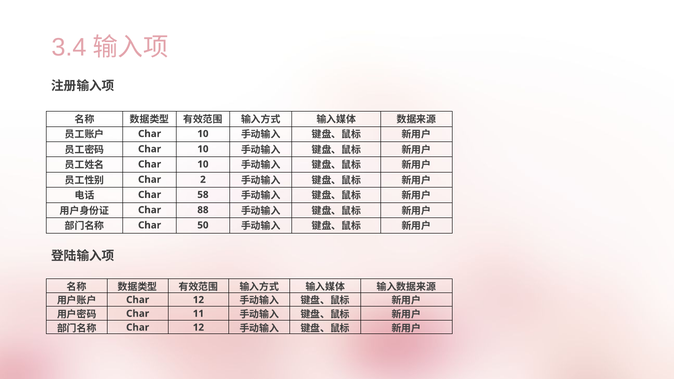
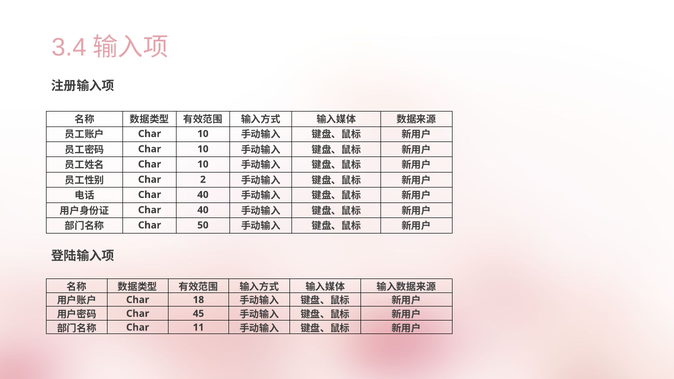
58: 58 -> 40 (203, 195)
88: 88 -> 40 (203, 210)
12: 12 -> 18 (198, 300)
11: 11 -> 45 (198, 314)
12: 12 -> 11 (198, 327)
